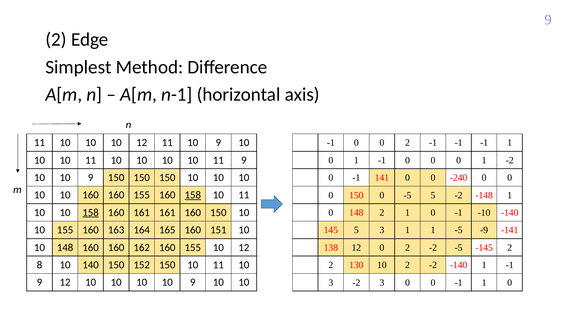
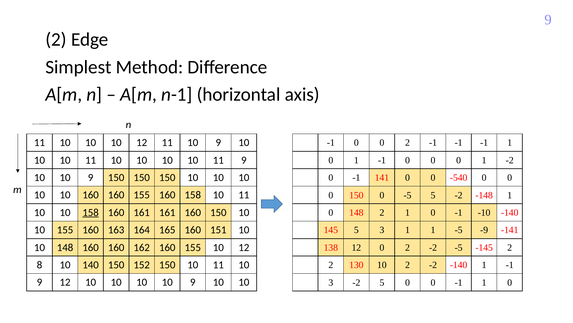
-240: -240 -> -540 (459, 177)
158 underline: present -> none (193, 195)
-2 3: 3 -> 5 (382, 282)
